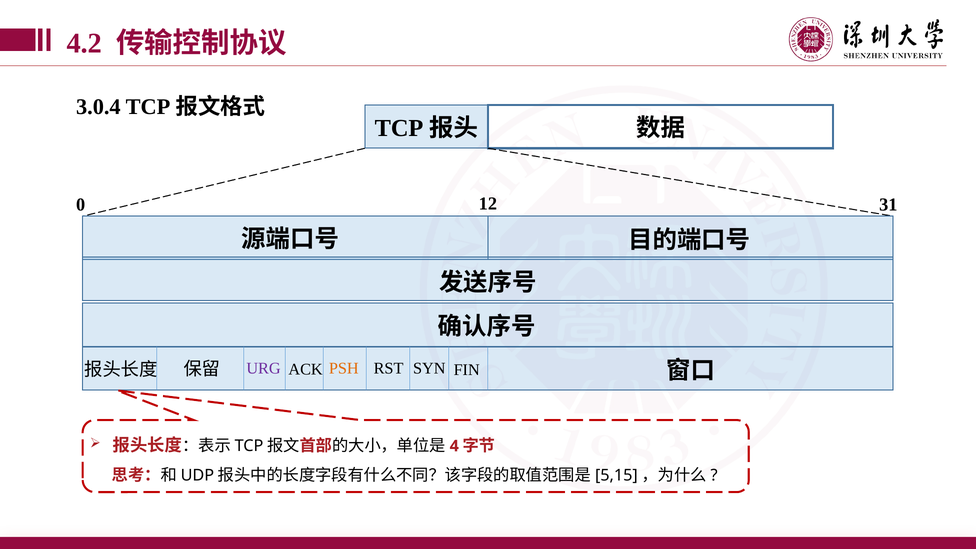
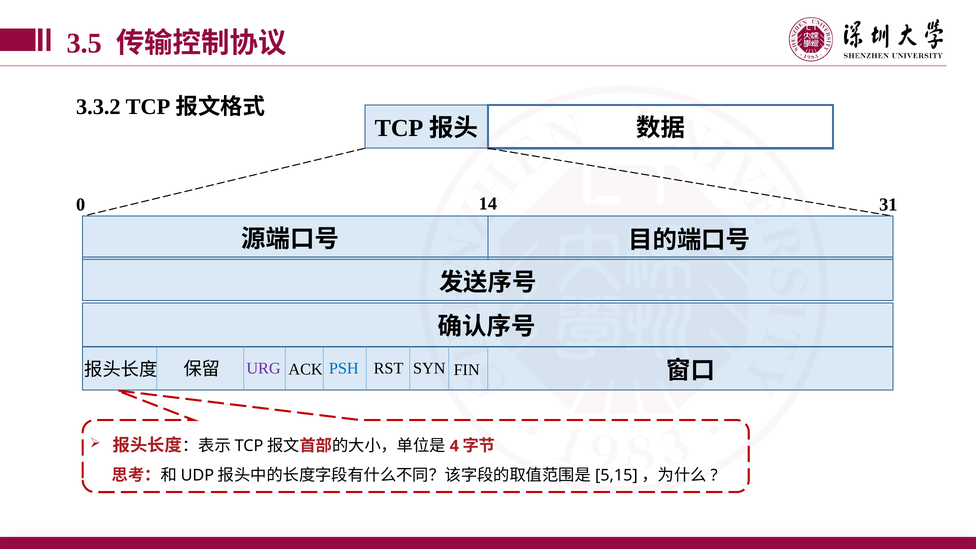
4.2: 4.2 -> 3.5 (84, 43)
3.0.4: 3.0.4 -> 3.3.2 (98, 107)
12: 12 -> 14 (488, 203)
PSH colour: orange -> blue (344, 369)
